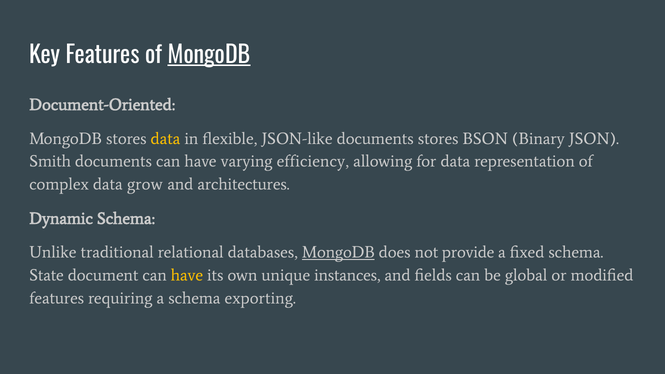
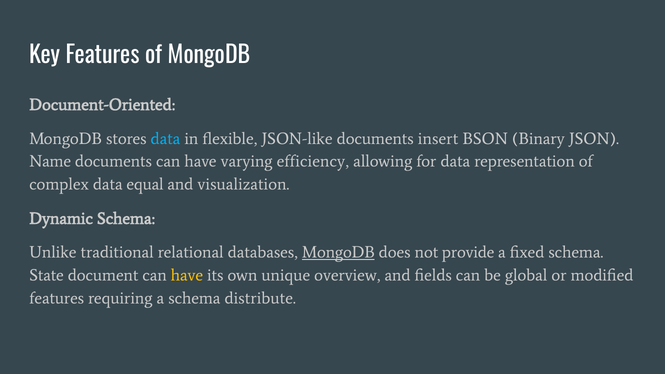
MongoDB underline: present -> none (209, 55)
data colour: yellow -> light blue (165, 139)
documents stores: stores -> insert (438, 139)
Smith: Smith -> Name (50, 162)
grow: grow -> equal (145, 184)
architectures: architectures -> visualization (243, 184)
instances: instances -> overview (347, 275)
exporting: exporting -> distribute (260, 298)
